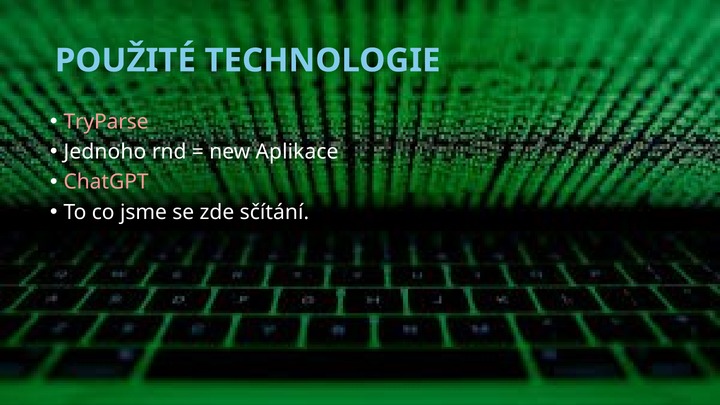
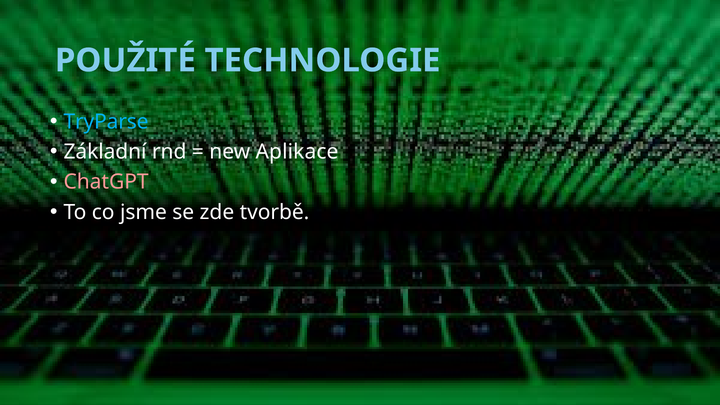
TryParse colour: pink -> light blue (106, 122)
Jednoho: Jednoho -> Základní (105, 152)
sčítání: sčítání -> tvorbě (274, 212)
